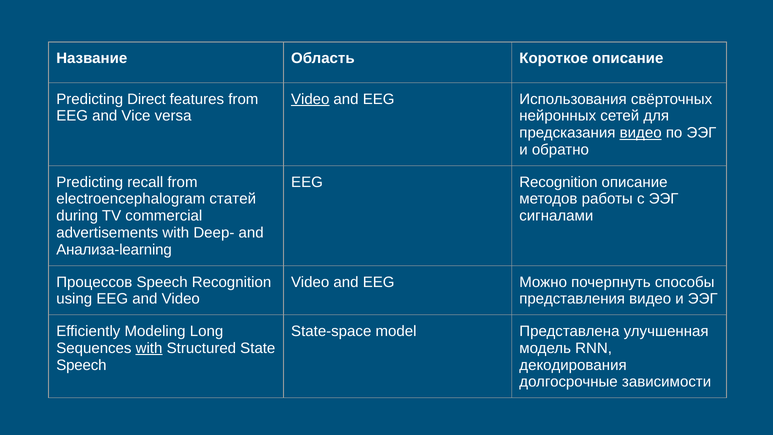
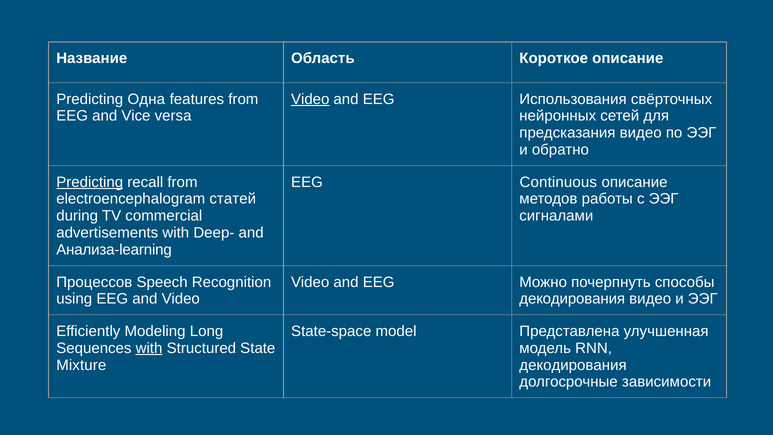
Direct: Direct -> Одна (146, 99)
видео underline: present -> none (641, 133)
Predicting underline: none -> present (90, 182)
EEG Recognition: Recognition -> Continuous (558, 182)
представления: представления -> декодирования (572, 299)
Speech: Speech -> Mixture (81, 365)
